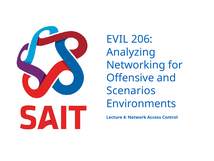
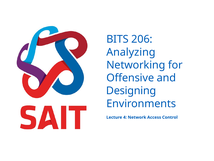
EVIL: EVIL -> BITS (117, 39)
Scenarios: Scenarios -> Designing (131, 90)
